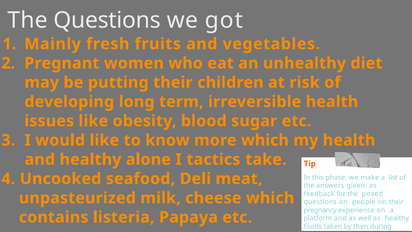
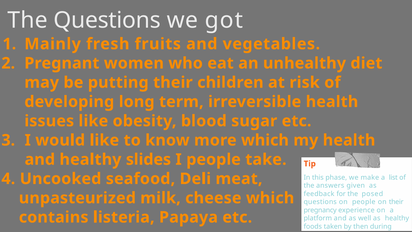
alone: alone -> slides (148, 159)
I tactics: tactics -> people (213, 159)
